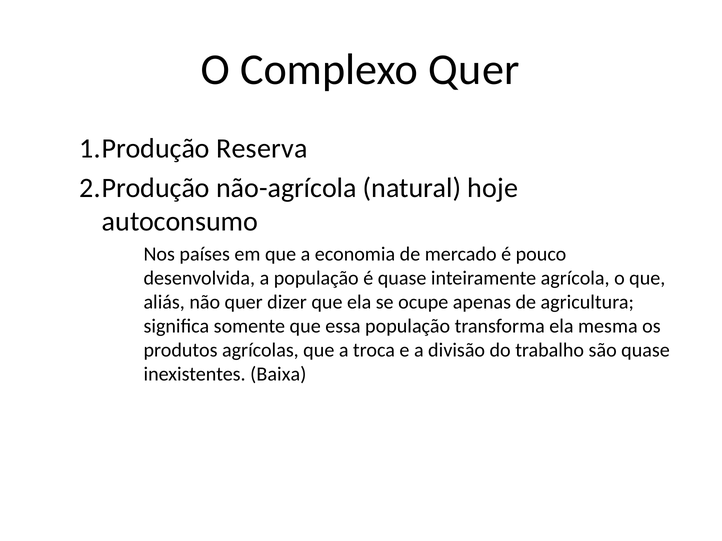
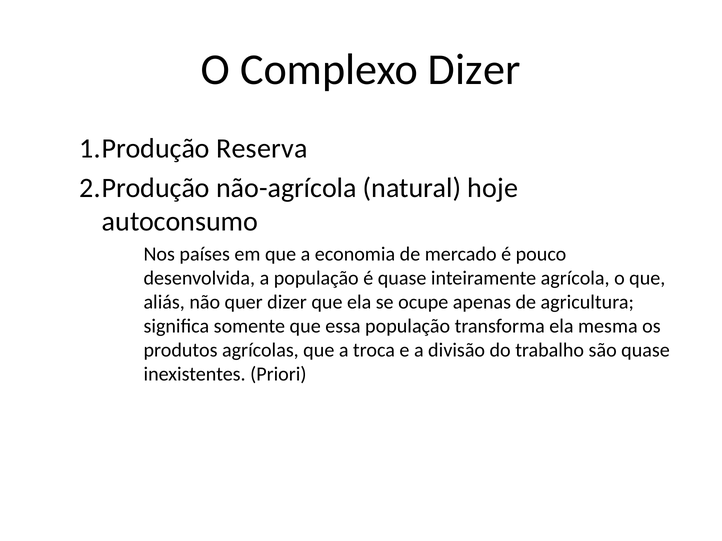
Complexo Quer: Quer -> Dizer (474, 70)
Baixa: Baixa -> Priori (278, 375)
